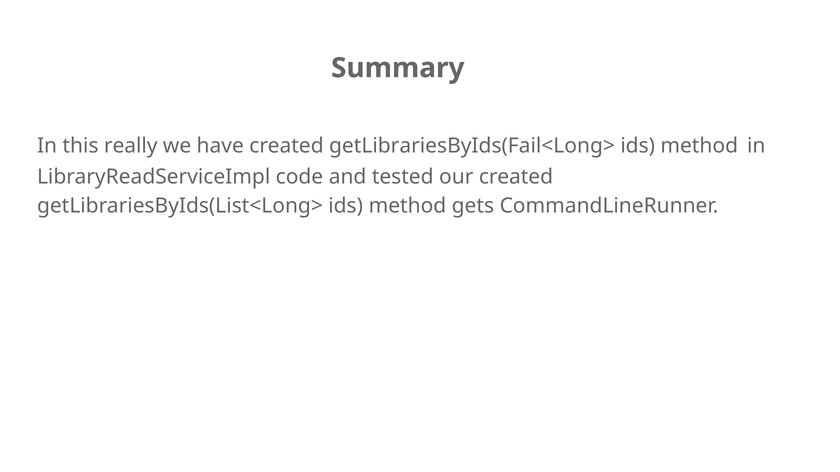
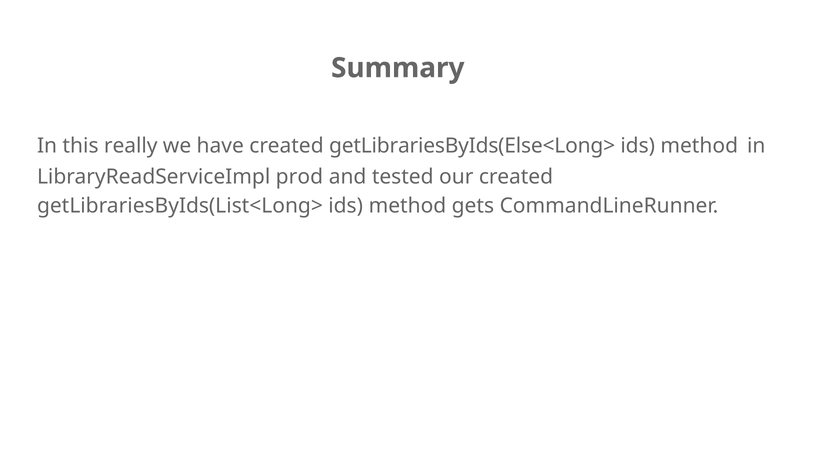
getLibrariesByIds(Fail<Long>: getLibrariesByIds(Fail<Long> -> getLibrariesByIds(Else<Long> (472, 146)
code: code -> prod (299, 177)
